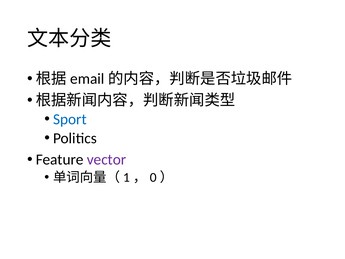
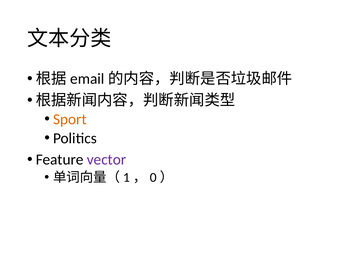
Sport colour: blue -> orange (70, 119)
